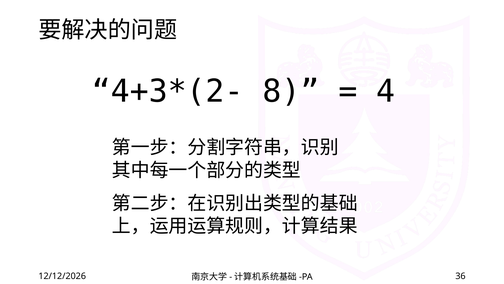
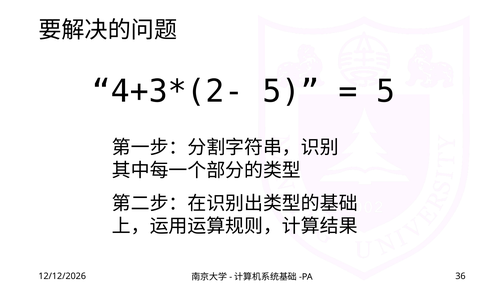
8: 8 -> 5 (291, 91)
4: 4 -> 5 (386, 91)
